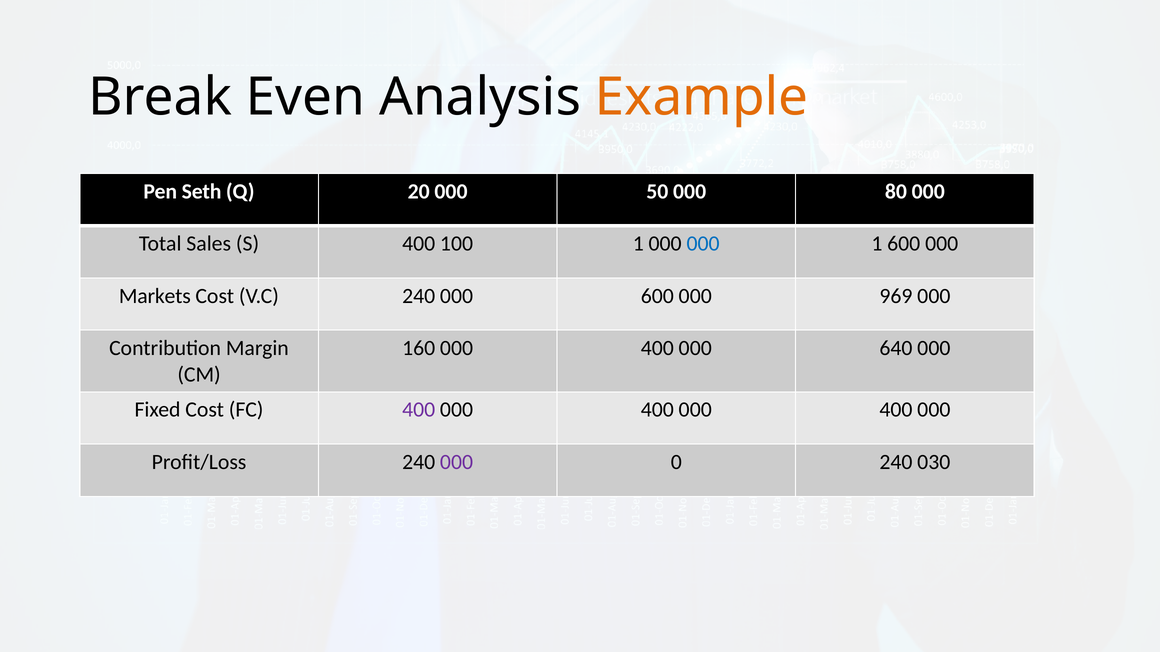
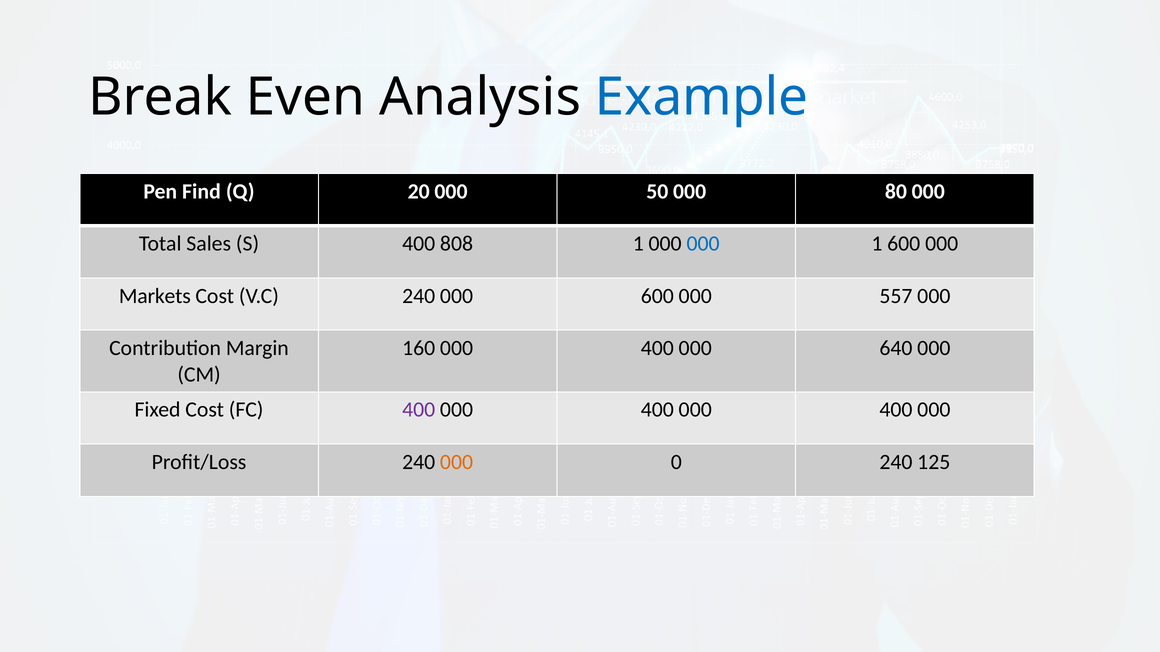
Example colour: orange -> blue (702, 97)
Seth: Seth -> Find (201, 192)
100: 100 -> 808 (457, 244)
969: 969 -> 557 (896, 296)
000 colour: purple -> orange (457, 462)
030: 030 -> 125 (934, 462)
